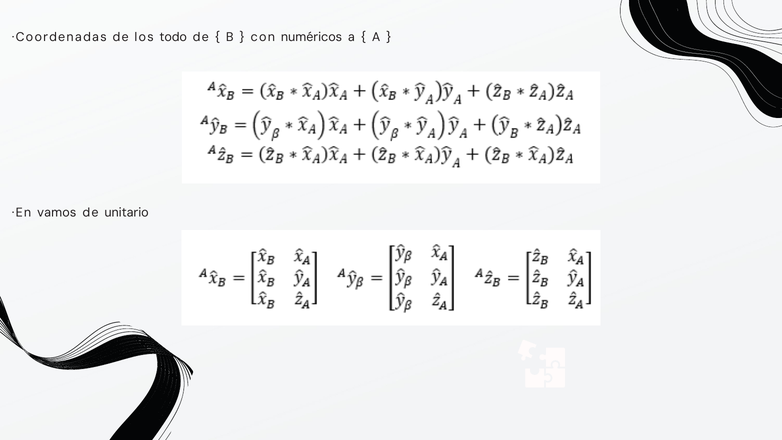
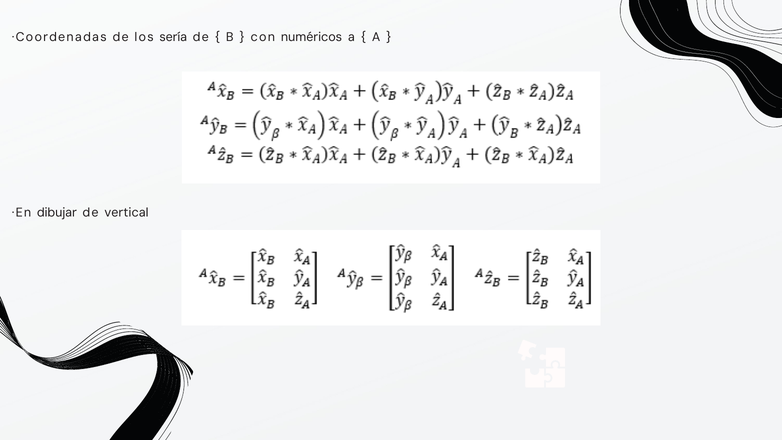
todo: todo -> sería (173, 37)
vamos: vamos -> dibujar (57, 213)
unitario: unitario -> vertical (126, 213)
